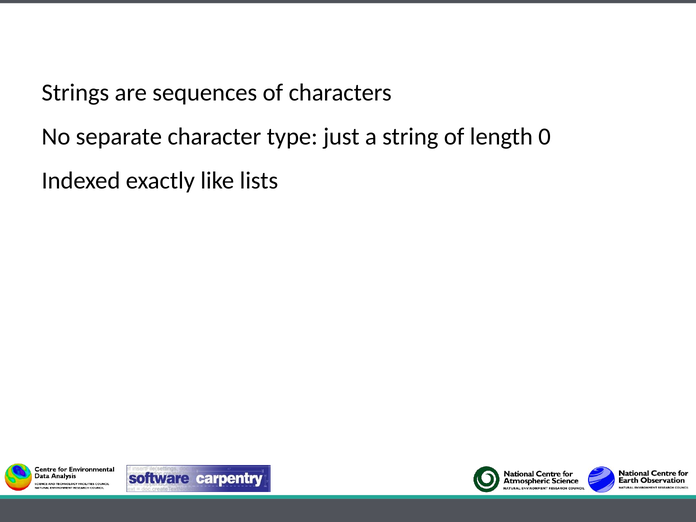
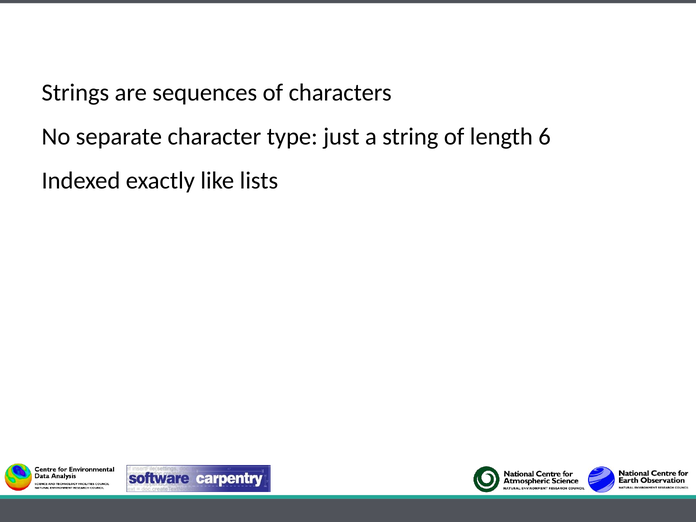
0: 0 -> 6 (545, 137)
